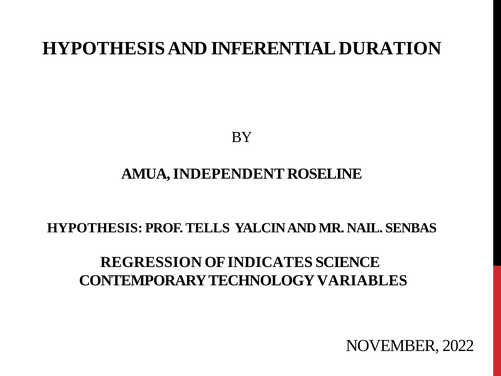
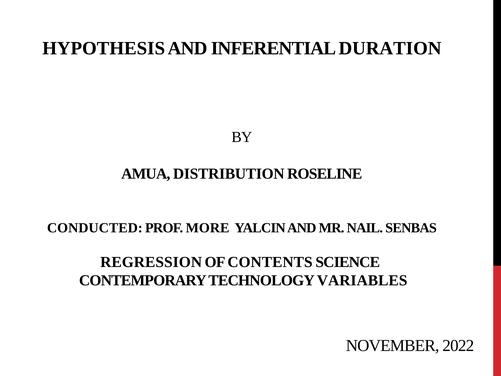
INDEPENDENT: INDEPENDENT -> DISTRIBUTION (229, 174)
HYPOTHESIS: HYPOTHESIS -> CONDUCTED (95, 228)
TELLS: TELLS -> MORE (208, 228)
INDICATES: INDICATES -> CONTENTS (270, 262)
